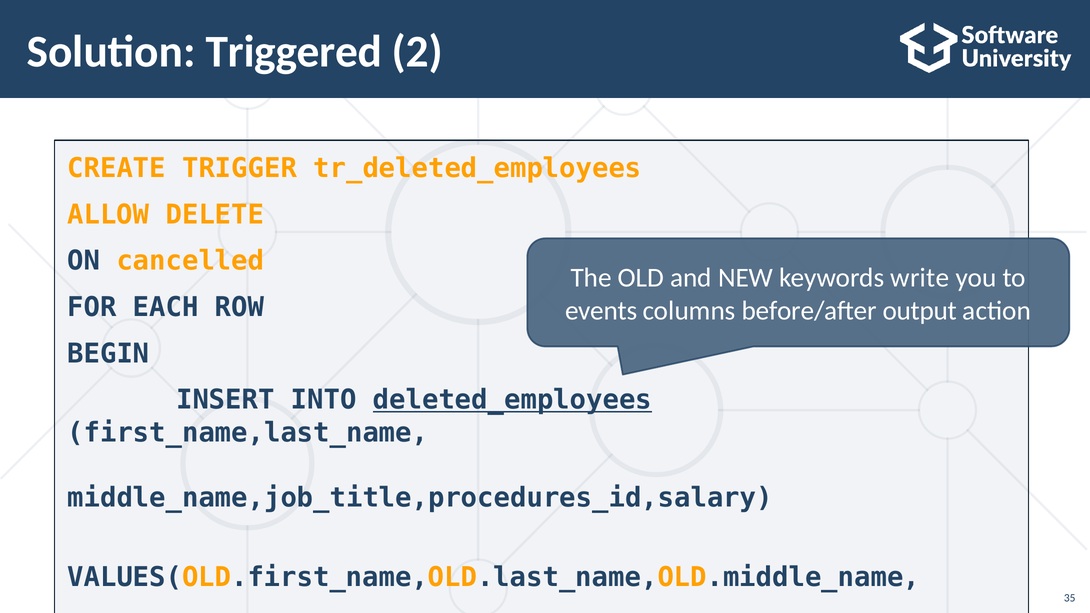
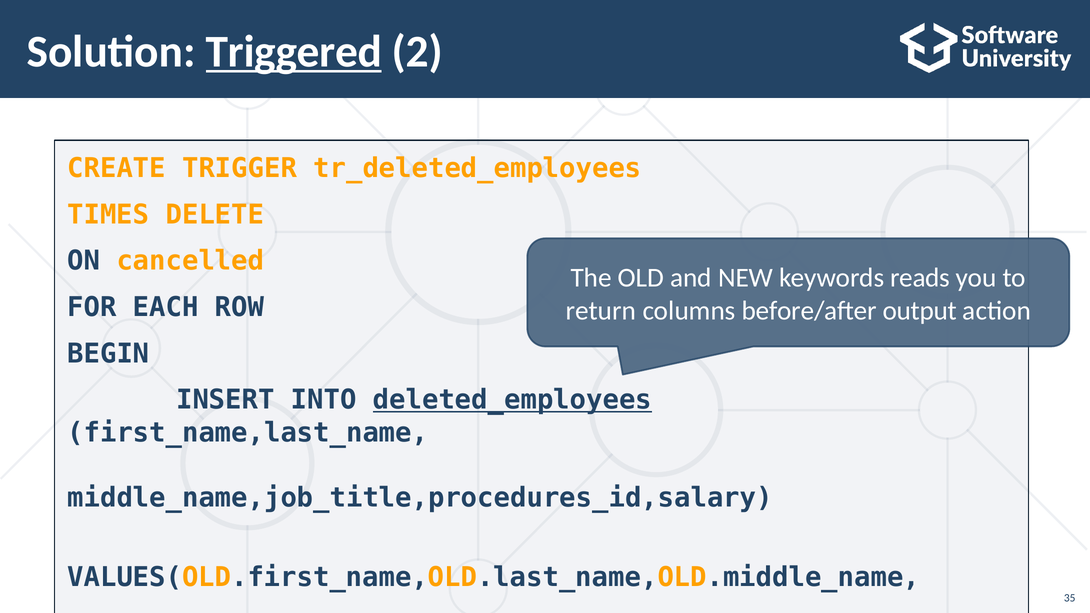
Triggered underline: none -> present (294, 52)
ALLOW: ALLOW -> TIMES (108, 215)
write: write -> reads (920, 278)
events: events -> return (601, 311)
